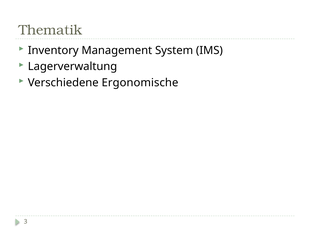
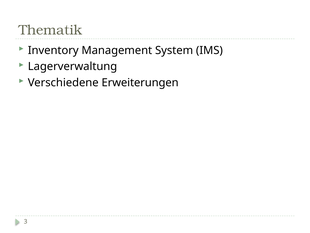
Ergonomische: Ergonomische -> Erweiterungen (140, 82)
